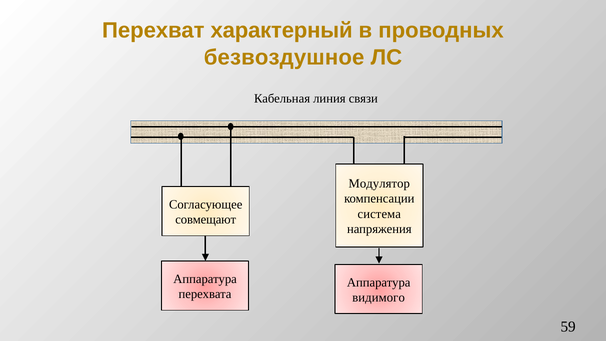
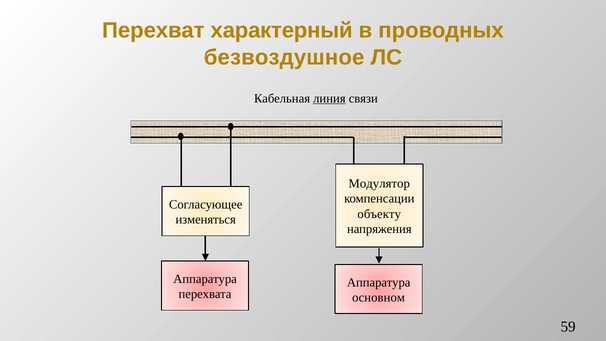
линия underline: none -> present (329, 98)
система: система -> объекту (379, 214)
совмещают: совмещают -> изменяться (206, 219)
видимого: видимого -> основном (379, 297)
